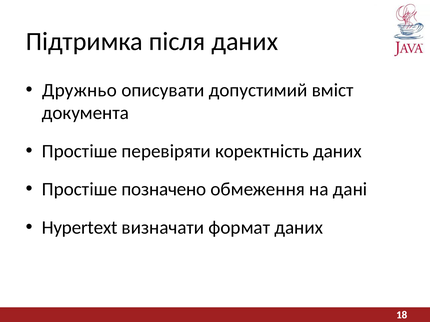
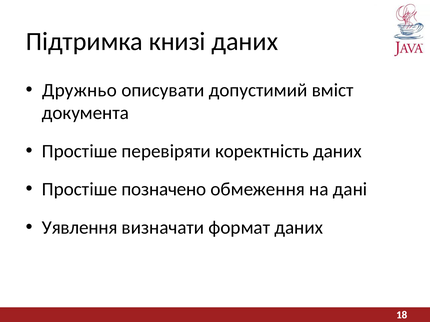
після: після -> книзі (177, 42)
Hypertext: Hypertext -> Уявлення (80, 228)
